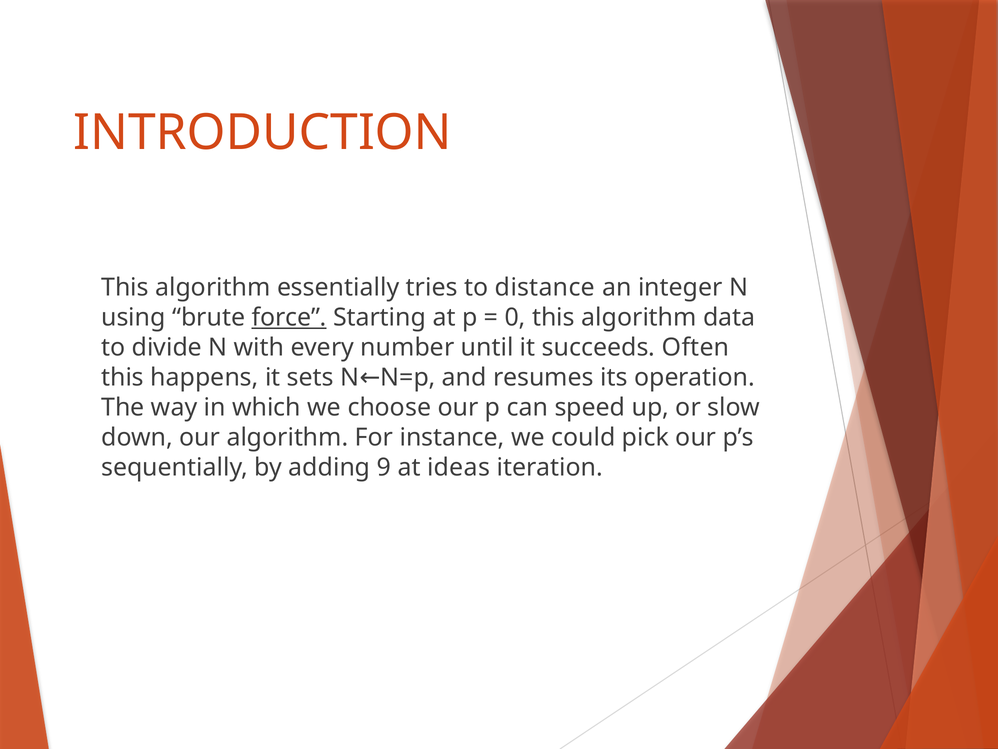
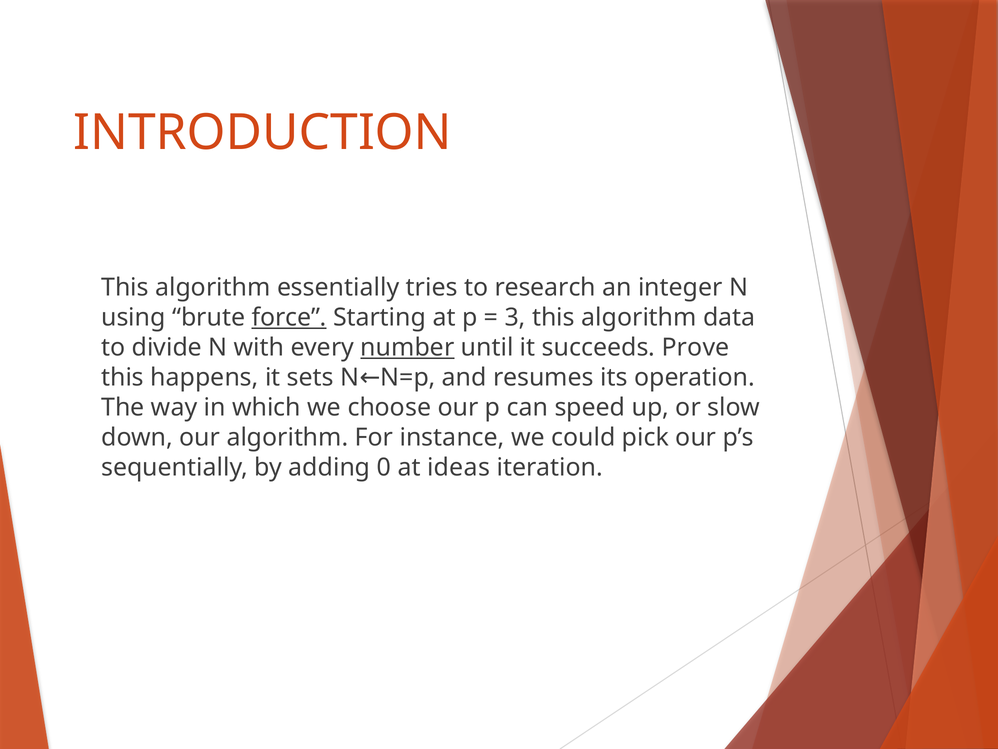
distance: distance -> research (545, 287)
0: 0 -> 3 (515, 317)
number underline: none -> present (407, 347)
Often: Often -> Prove (696, 347)
9: 9 -> 0 (384, 467)
